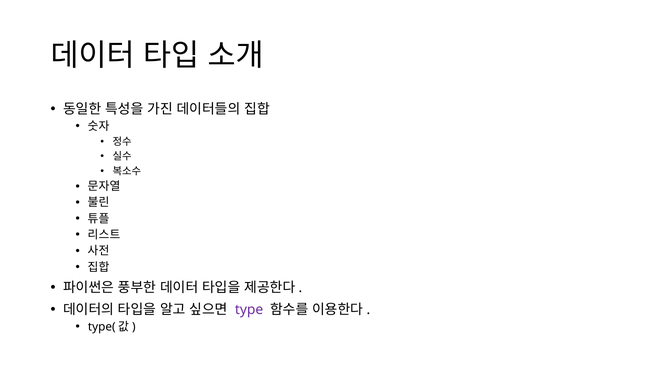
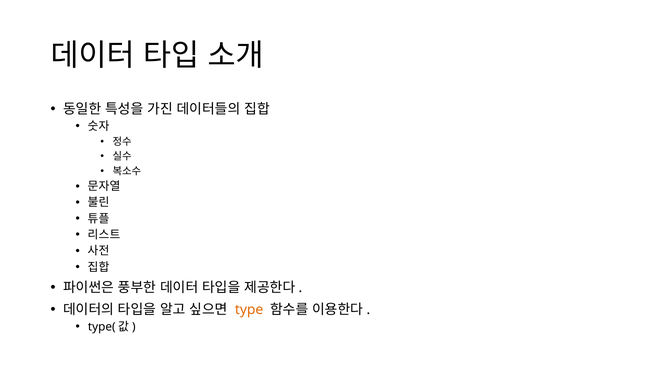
type colour: purple -> orange (249, 310)
